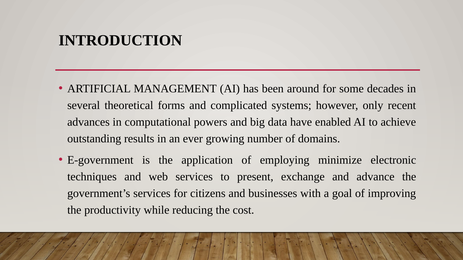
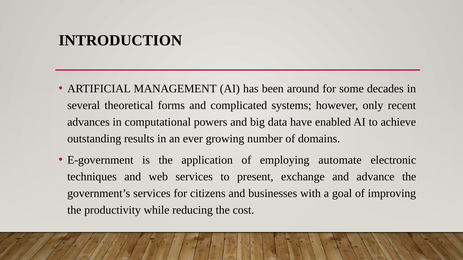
minimize: minimize -> automate (340, 160)
